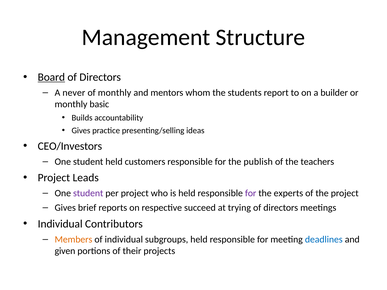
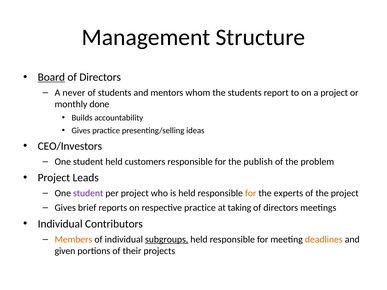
of monthly: monthly -> students (115, 93)
a builder: builder -> project (334, 93)
basic: basic -> done (99, 104)
teachers: teachers -> problem (317, 162)
for colour: purple -> orange (251, 193)
respective succeed: succeed -> practice (200, 208)
trying: trying -> taking (239, 208)
subgroups underline: none -> present (167, 240)
deadlines colour: blue -> orange (324, 240)
